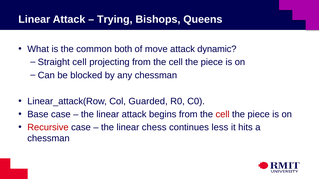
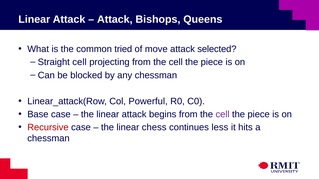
Trying: Trying -> Attack (115, 19)
both: both -> tried (123, 49)
dynamic: dynamic -> selected (217, 49)
Guarded: Guarded -> Powerful (148, 101)
cell colour: red -> purple (223, 114)
